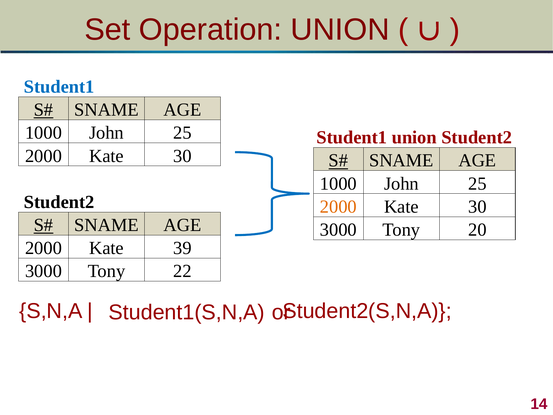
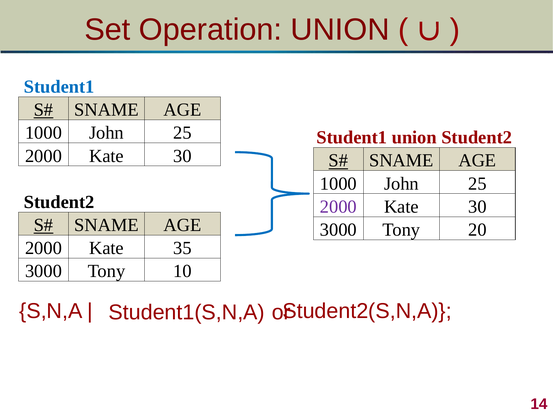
2000 colour: orange -> purple (338, 207)
39: 39 -> 35 (182, 248)
22: 22 -> 10 (182, 271)
